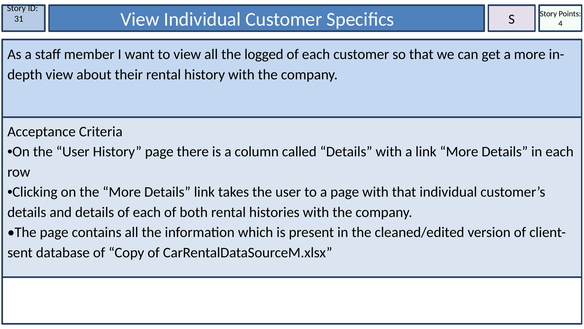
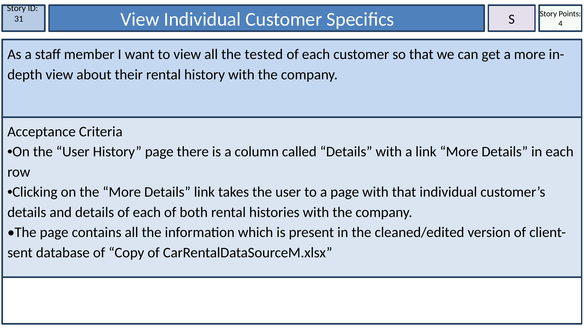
logged: logged -> tested (264, 54)
